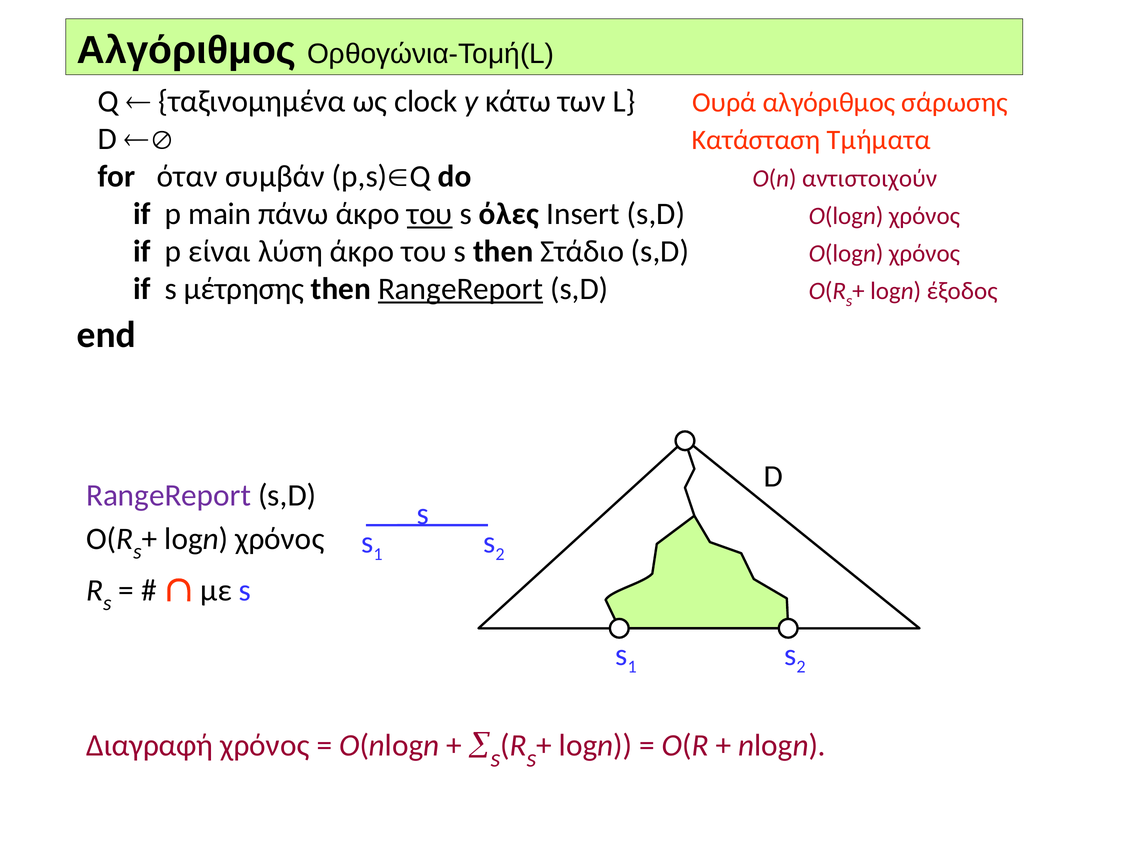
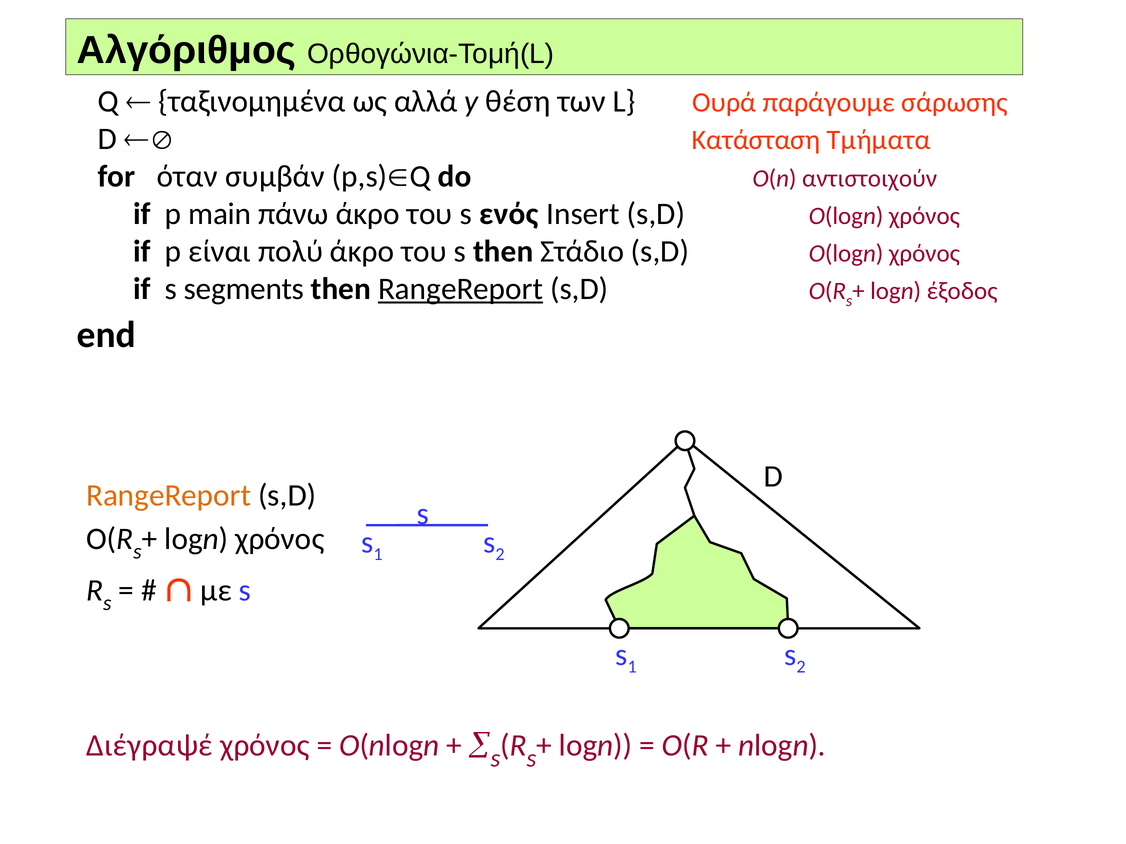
clock: clock -> αλλά (426, 102)
κάτω: κάτω -> θέση (518, 102)
Ουρά αλγόριθμος: αλγόριθμος -> παράγουμε (829, 103)
του underline: present -> none (430, 214)
όλες: όλες -> ενός (509, 214)
λύση: λύση -> πολύ (290, 252)
μέτρησης: μέτρησης -> segments (244, 289)
RangeReport colour: purple -> orange (169, 496)
Διαγραφή: Διαγραφή -> Διέγραψέ (149, 746)
